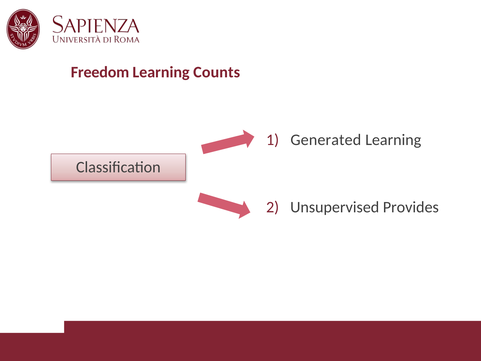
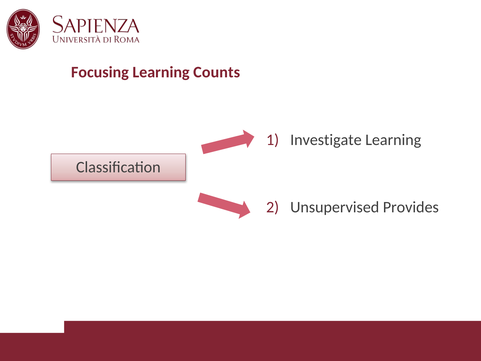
Freedom: Freedom -> Focusing (100, 72)
Generated: Generated -> Investigate (326, 140)
